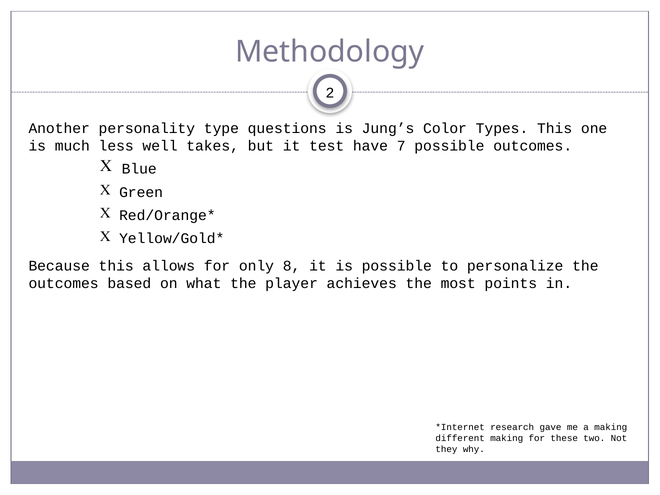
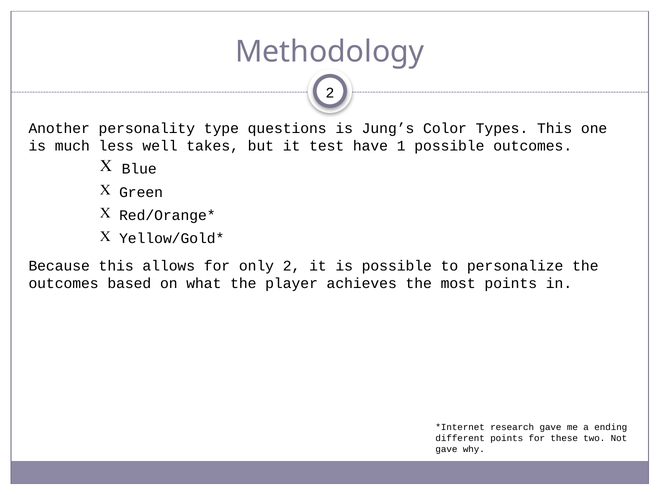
7: 7 -> 1 (401, 146)
only 8: 8 -> 2 (292, 266)
a making: making -> ending (611, 427)
different making: making -> points (507, 438)
they: they -> gave (446, 449)
